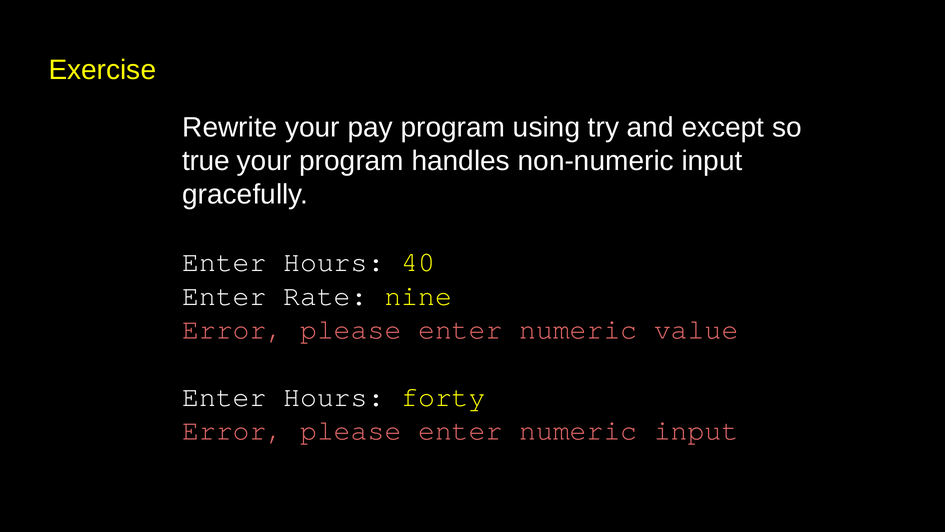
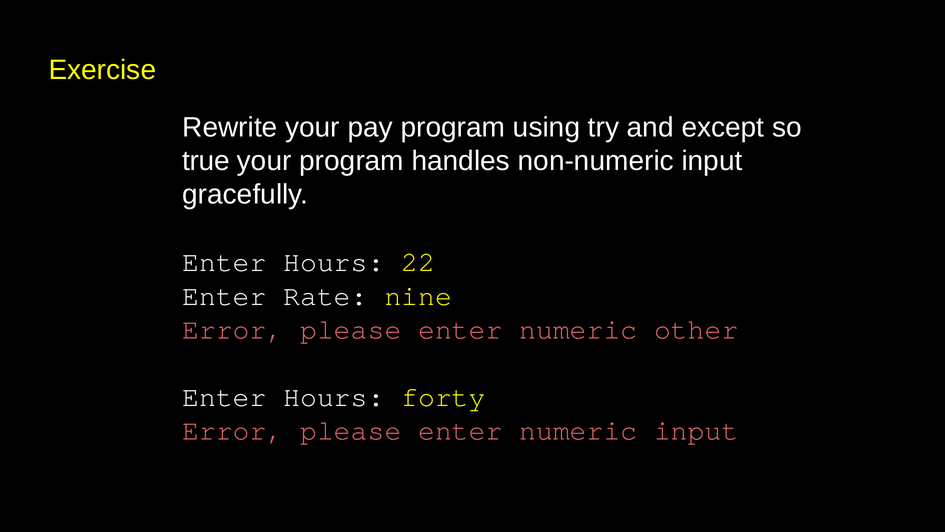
40: 40 -> 22 (418, 262)
value: value -> other (696, 329)
